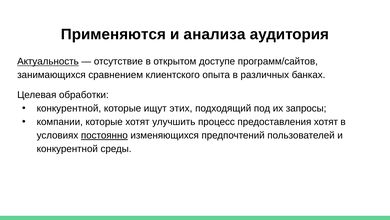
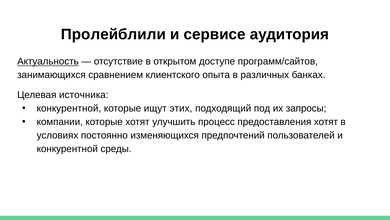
Применяются: Применяются -> Пролейблили (113, 34)
анализа: анализа -> сервисе (215, 34)
обработки: обработки -> источника (84, 95)
постоянно underline: present -> none (104, 135)
